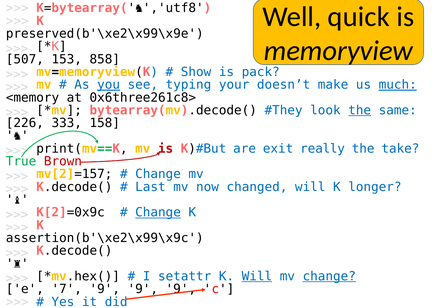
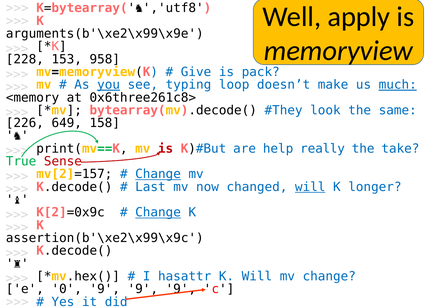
quick: quick -> apply (359, 17)
preserved(b'\xe2\x99\x9e: preserved(b'\xe2\x99\x9e -> arguments(b'\xe2\x99\x9e (105, 34)
507: 507 -> 228 (25, 59)
858: 858 -> 958 (105, 59)
Show: Show -> Give (196, 72)
your: your -> loop (234, 85)
the underline: present -> none (360, 110)
333: 333 -> 649 (67, 123)
exit: exit -> help (278, 148)
Brown: Brown -> Sense (63, 161)
Change underline: none -> present (158, 174)
will underline: none -> present (310, 187)
setattr: setattr -> hasattr (185, 276)
Will underline: present -> none (257, 276)
change underline: present -> none (329, 276)
7: 7 -> 0 (67, 289)
